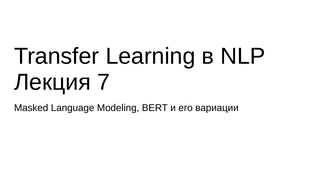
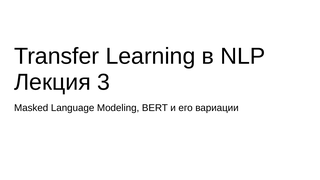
7: 7 -> 3 (104, 82)
